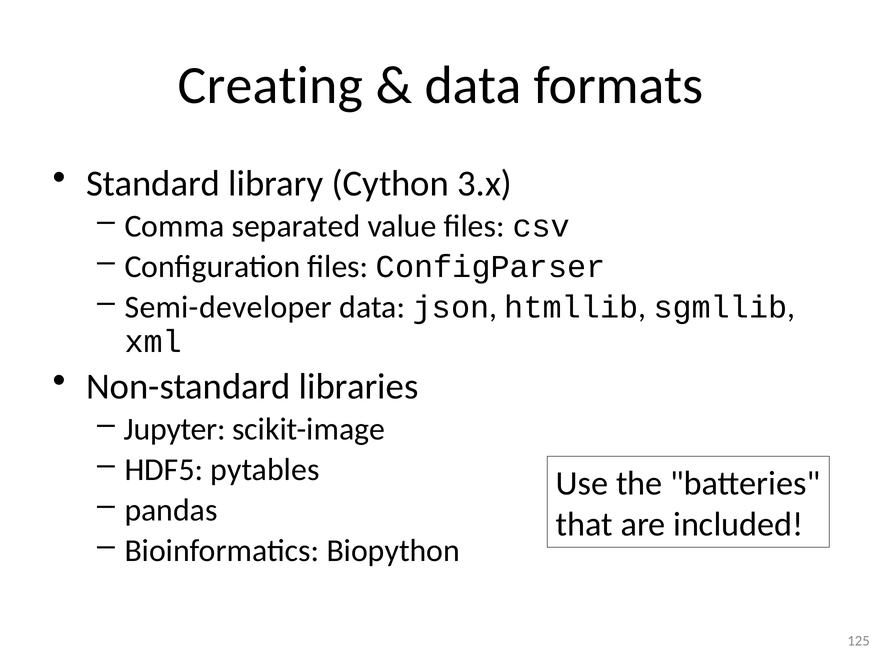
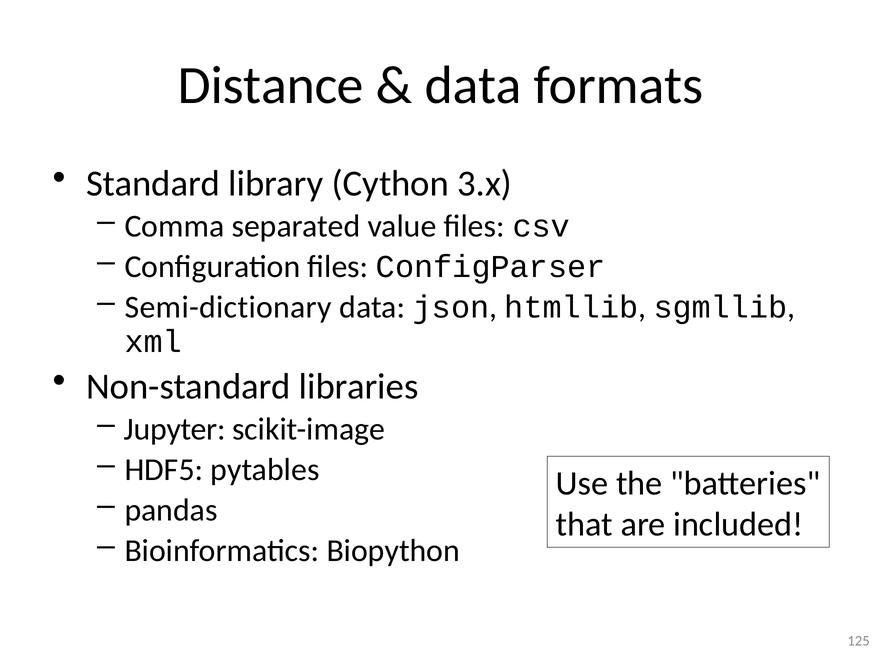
Creating: Creating -> Distance (271, 85)
Semi-developer: Semi-developer -> Semi-dictionary (228, 307)
